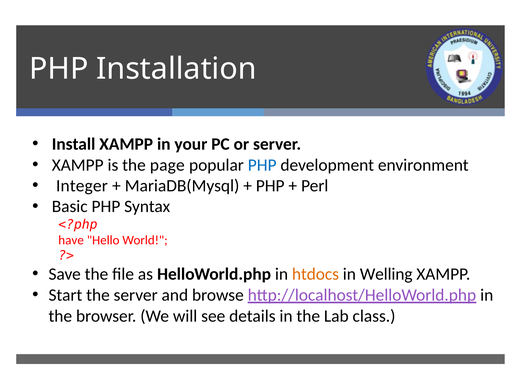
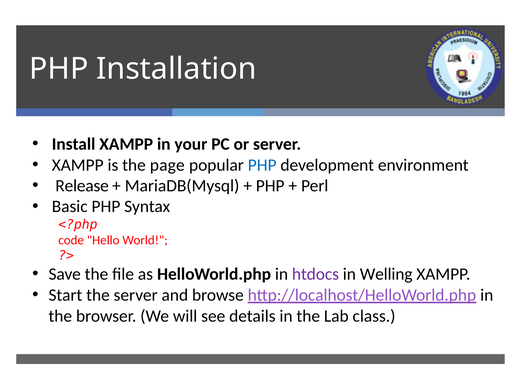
Integer: Integer -> Release (82, 186)
have: have -> code (71, 241)
htdocs colour: orange -> purple (315, 275)
